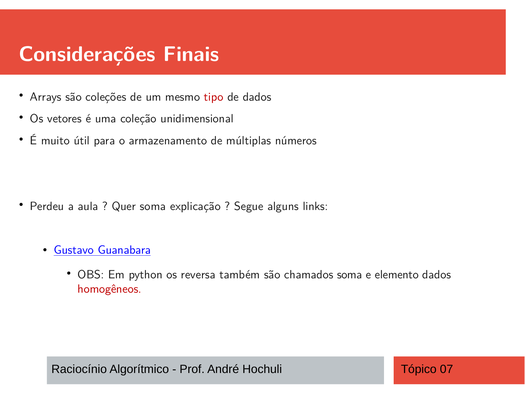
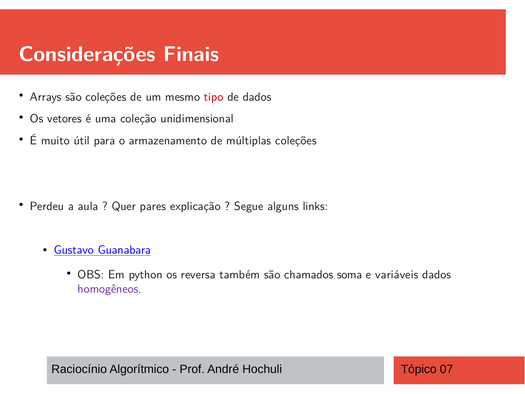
múltiplas números: números -> coleções (296, 140)
Quer soma: soma -> pares (153, 206)
elemento: elemento -> variáveis (397, 274)
homogêneos colour: red -> purple (110, 289)
